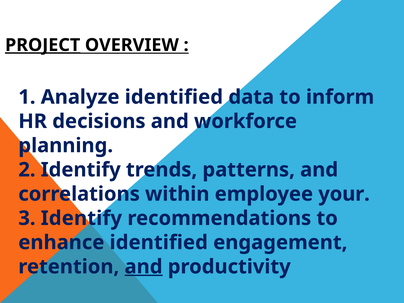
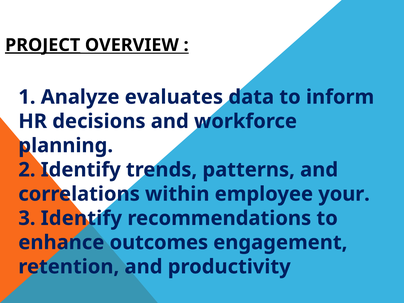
Analyze identified: identified -> evaluates (174, 97)
enhance identified: identified -> outcomes (159, 242)
and underline: present -> none (144, 267)
